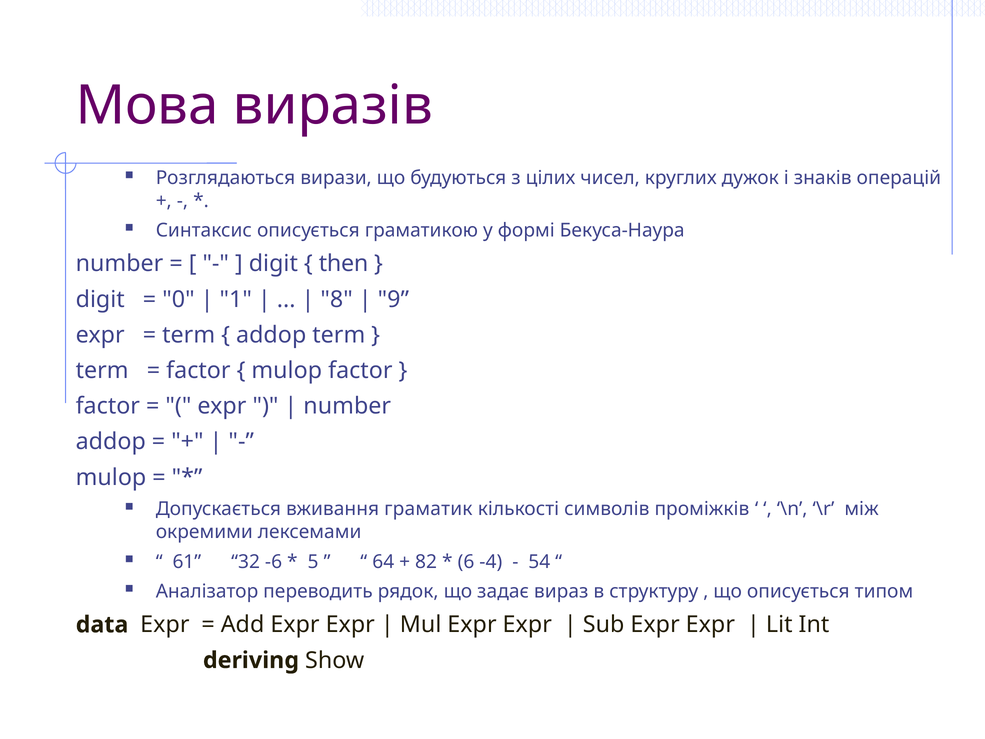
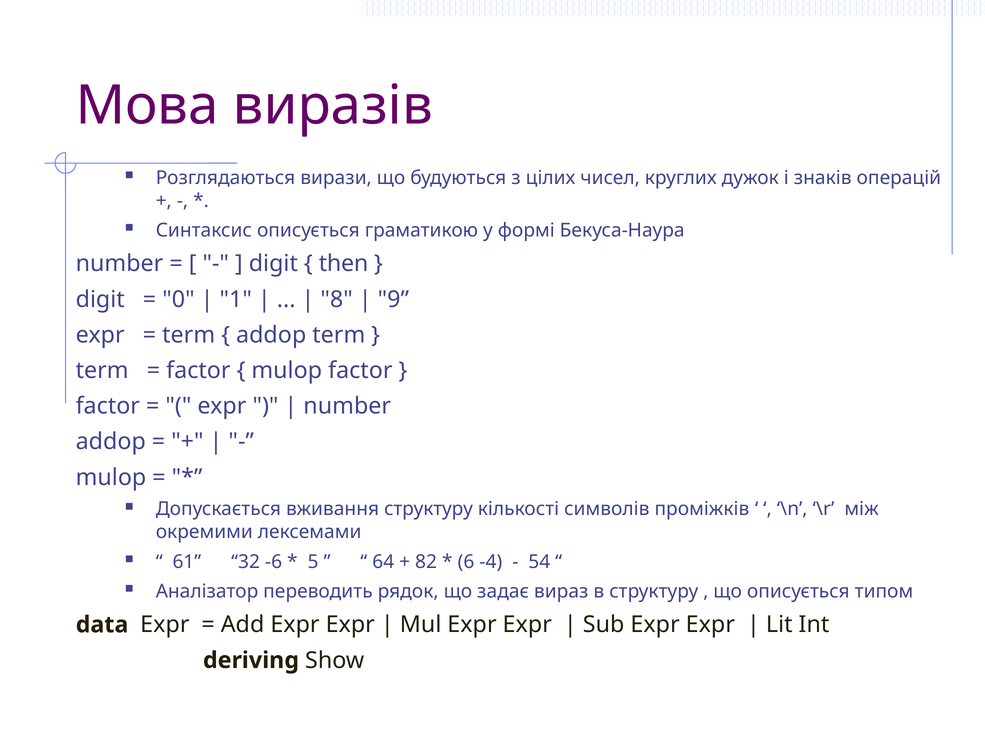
вживання граматик: граматик -> структуру (429, 509)
